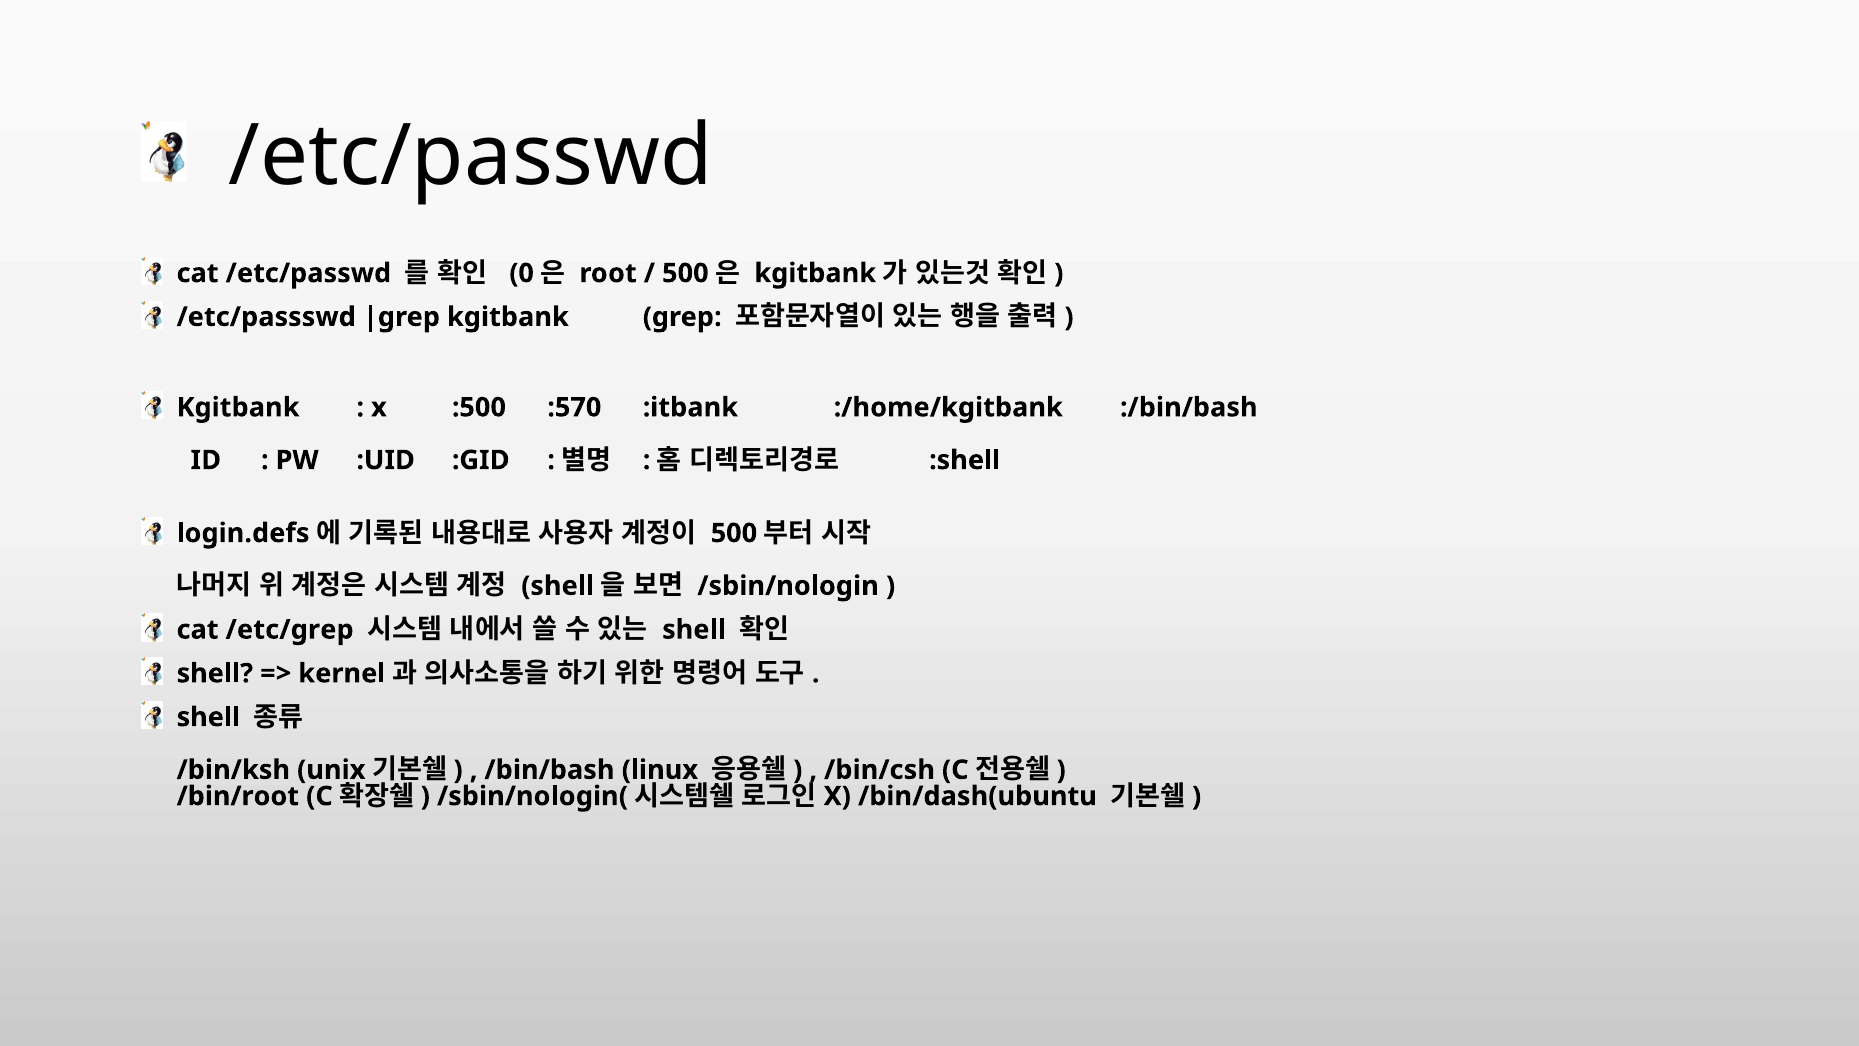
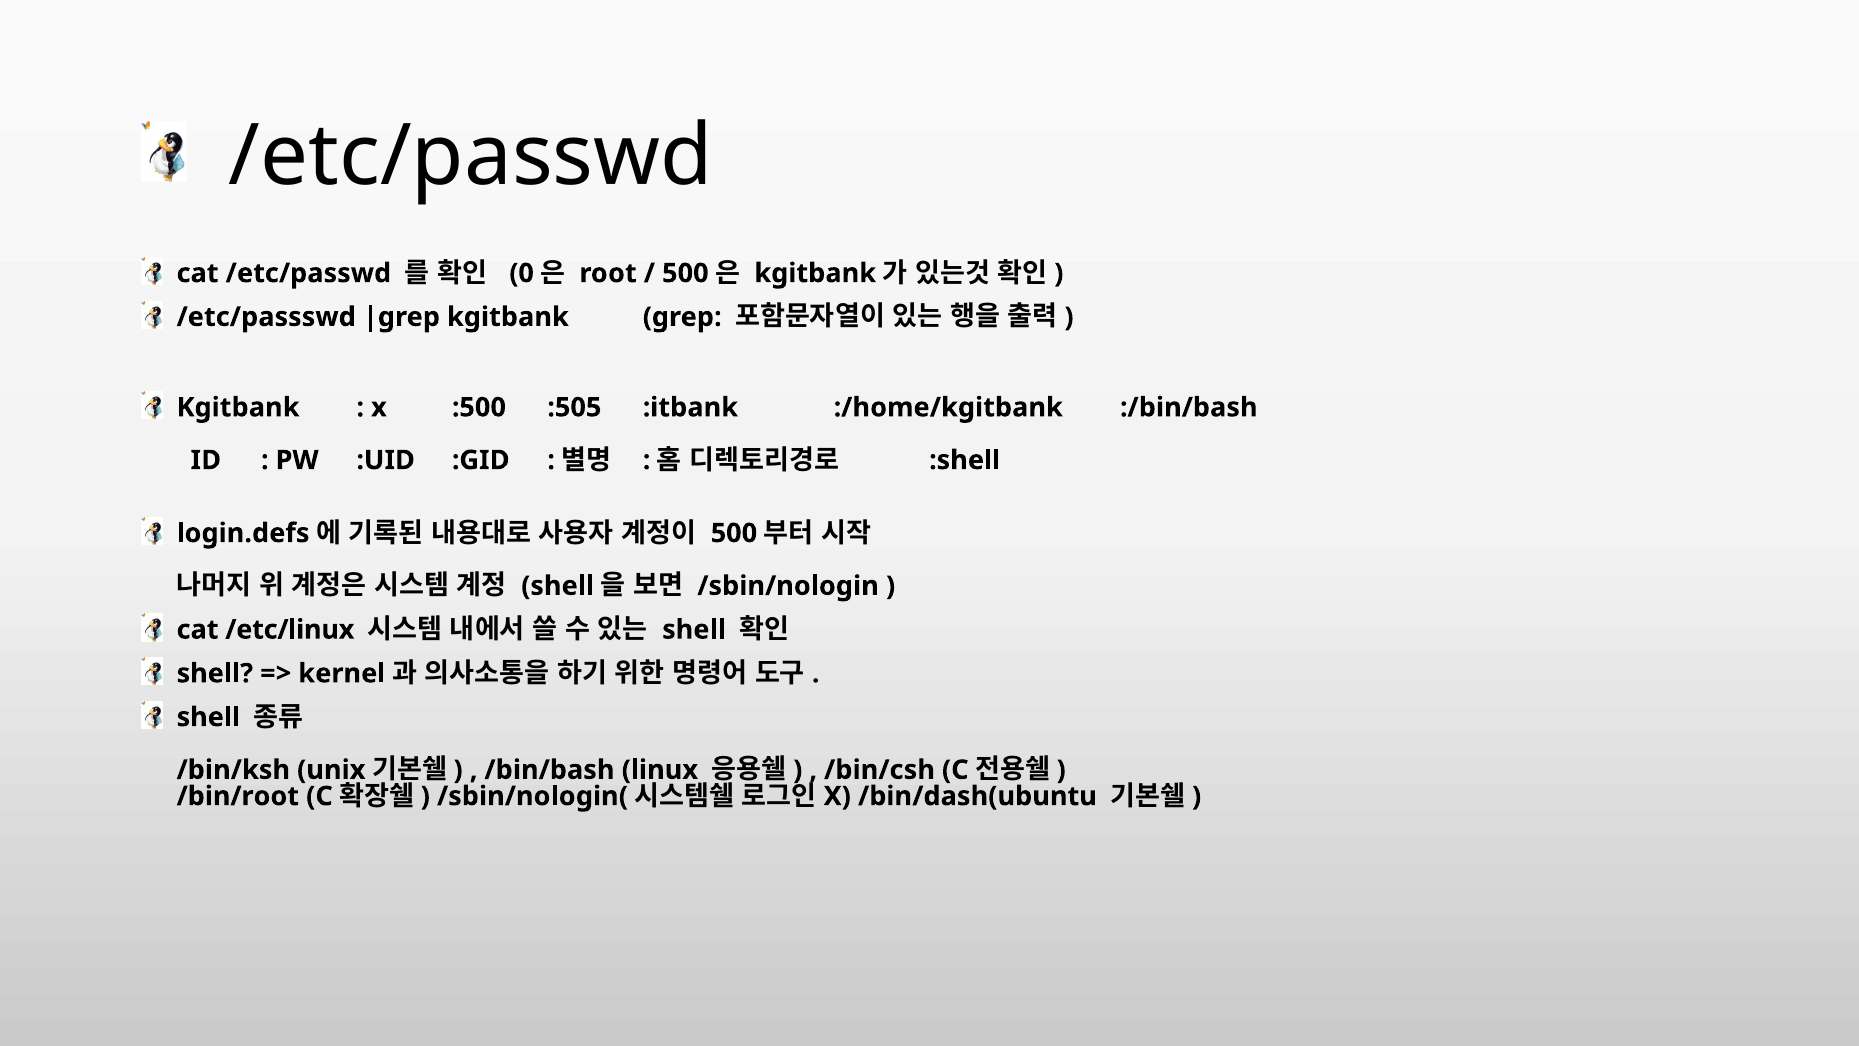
:570: :570 -> :505 (574, 407)
/etc/grep: /etc/grep -> /etc/linux (290, 629)
